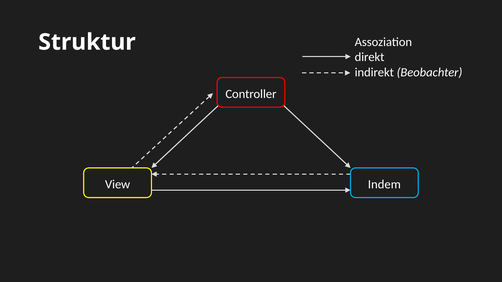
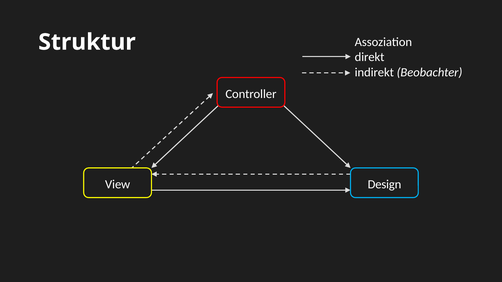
Indem: Indem -> Design (384, 185)
